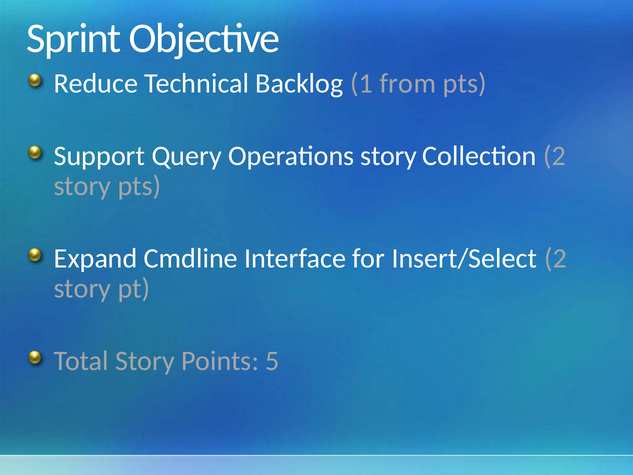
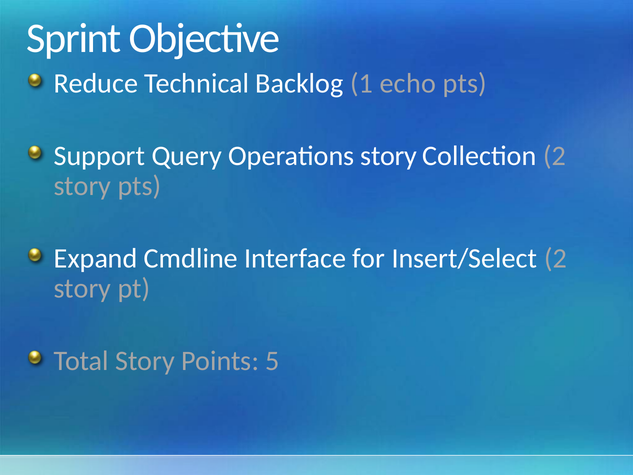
from: from -> echo (408, 84)
